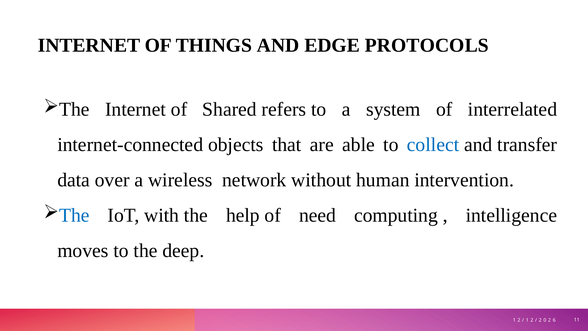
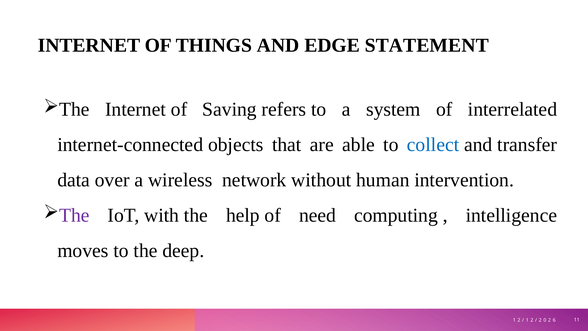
PROTOCOLS: PROTOCOLS -> STATEMENT (427, 45)
Shared: Shared -> Saving (230, 109)
The colour: blue -> purple (74, 215)
